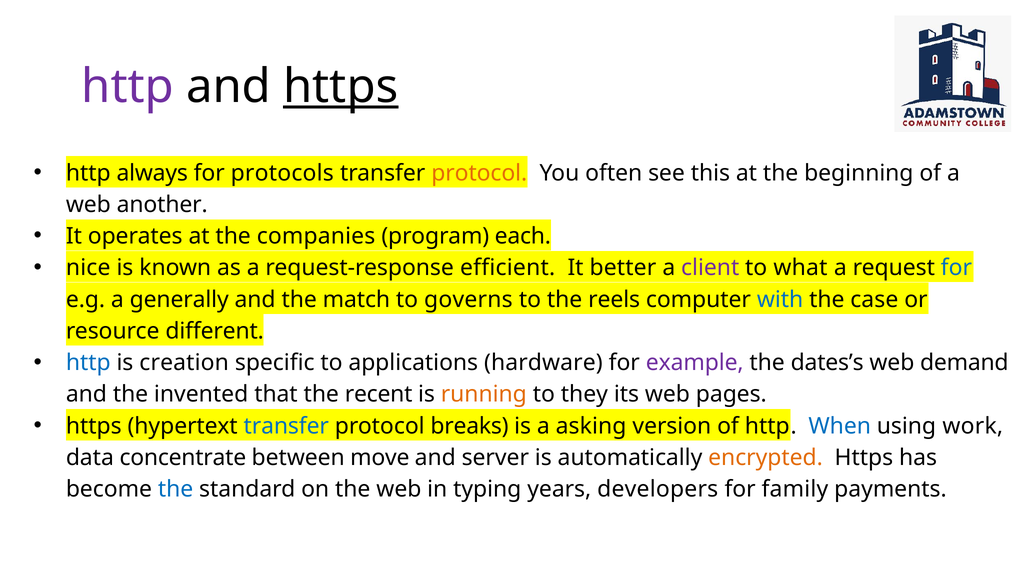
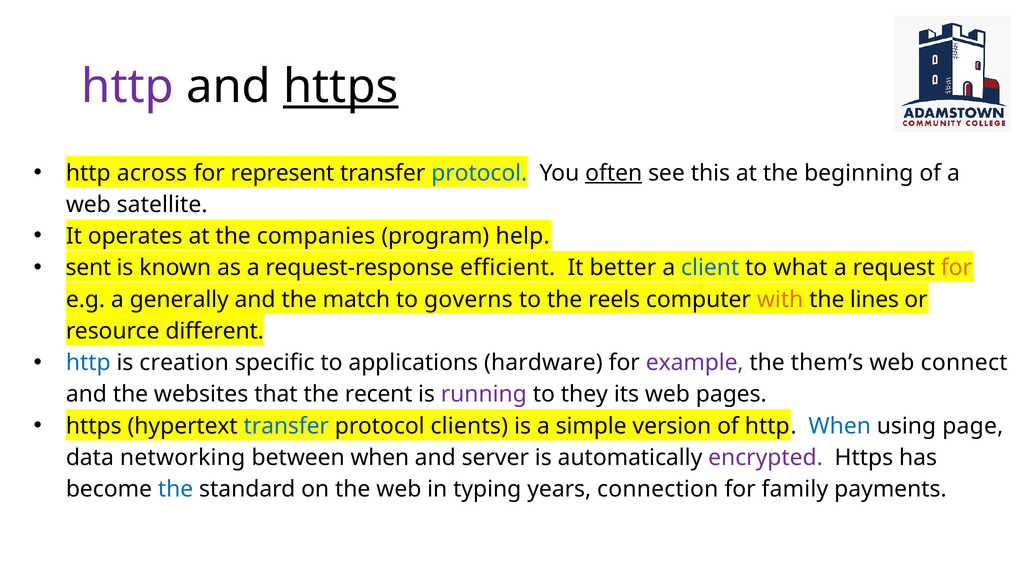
always: always -> across (152, 173)
protocols: protocols -> represent (282, 173)
protocol colour: orange -> blue (479, 173)
often underline: none -> present (614, 173)
another: another -> satellite (162, 205)
each: each -> help (523, 236)
nice: nice -> sent (88, 268)
client colour: purple -> blue (710, 268)
for colour: blue -> orange (956, 268)
with colour: blue -> orange (780, 300)
case: case -> lines (874, 300)
dates’s: dates’s -> them’s (827, 363)
demand: demand -> connect (964, 363)
invented: invented -> websites (201, 394)
running colour: orange -> purple (484, 394)
breaks: breaks -> clients (469, 426)
asking: asking -> simple (591, 426)
work: work -> page (973, 426)
concentrate: concentrate -> networking (183, 458)
between move: move -> when (380, 458)
encrypted colour: orange -> purple (765, 458)
developers: developers -> connection (658, 489)
